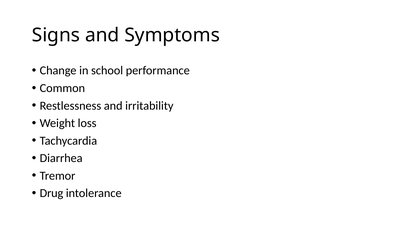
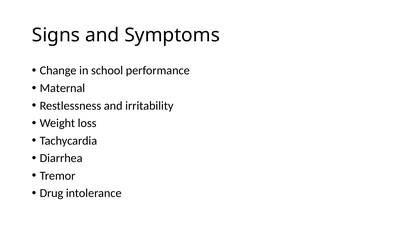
Common: Common -> Maternal (62, 88)
